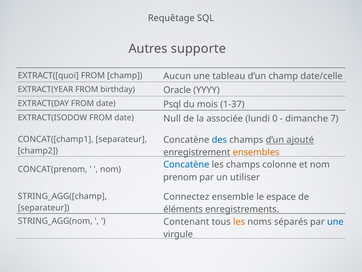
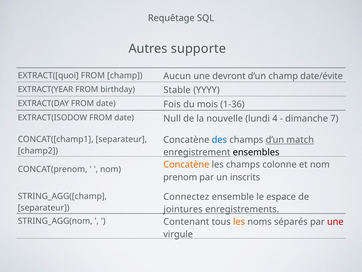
tableau: tableau -> devront (229, 76)
date/celle: date/celle -> date/évite (322, 76)
Oracle: Oracle -> Stable (177, 90)
Psql: Psql -> Fois (172, 104)
1-37: 1-37 -> 1-36 (232, 104)
associée: associée -> nouvelle (225, 118)
0: 0 -> 4 (275, 118)
ajouté: ajouté -> match (300, 140)
ensembles colour: orange -> black (256, 152)
Concatène colour: blue -> orange (186, 164)
utiliser: utiliser -> inscrits (245, 177)
éléments: éléments -> jointures (183, 209)
une colour: blue -> red (335, 221)
